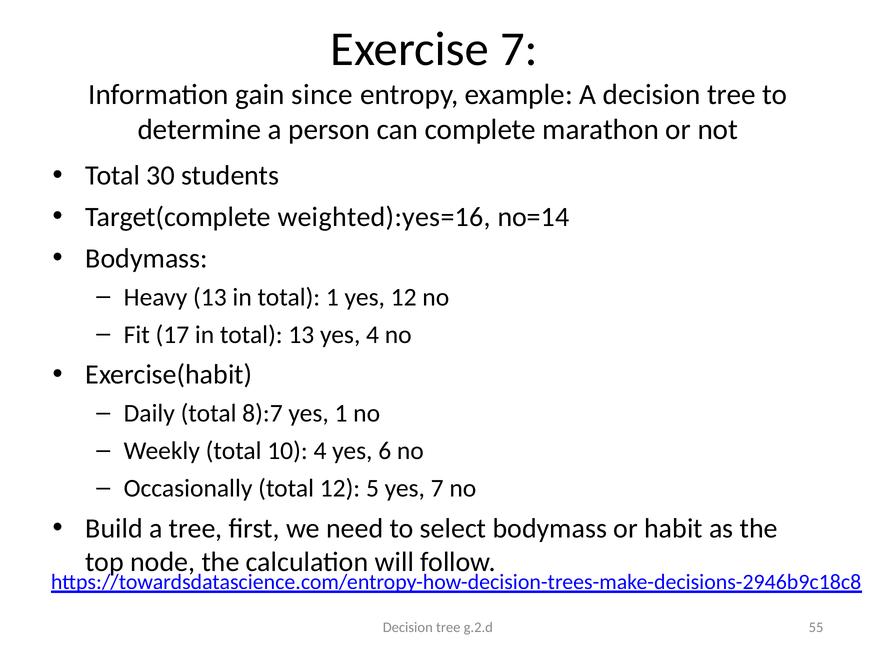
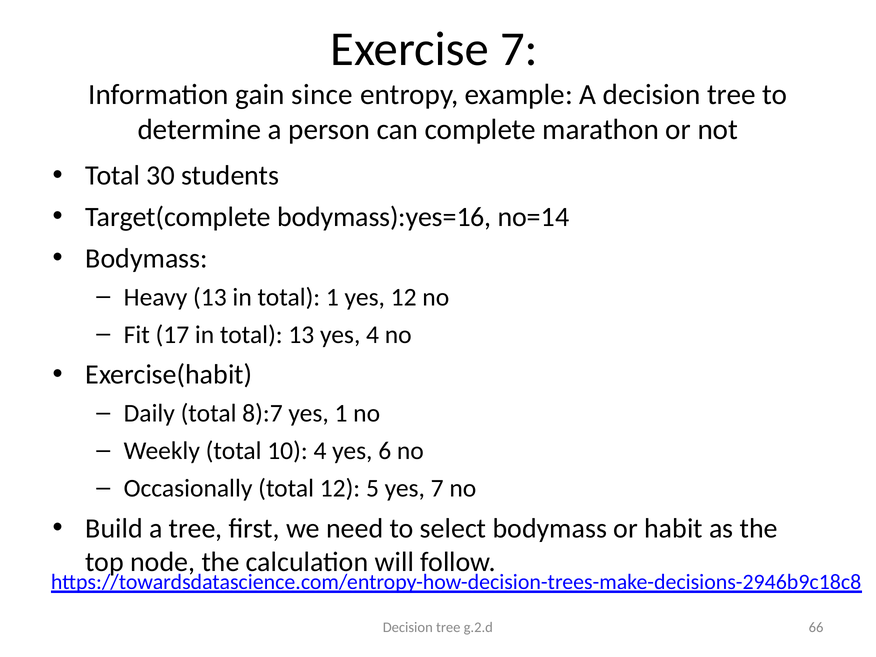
weighted):yes=16: weighted):yes=16 -> bodymass):yes=16 (384, 217)
55: 55 -> 66 (816, 627)
